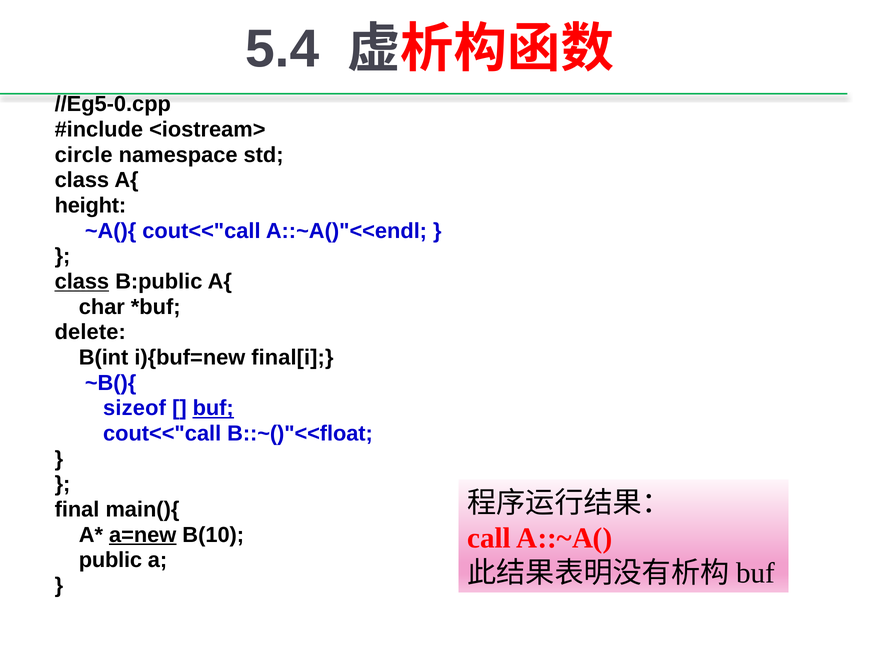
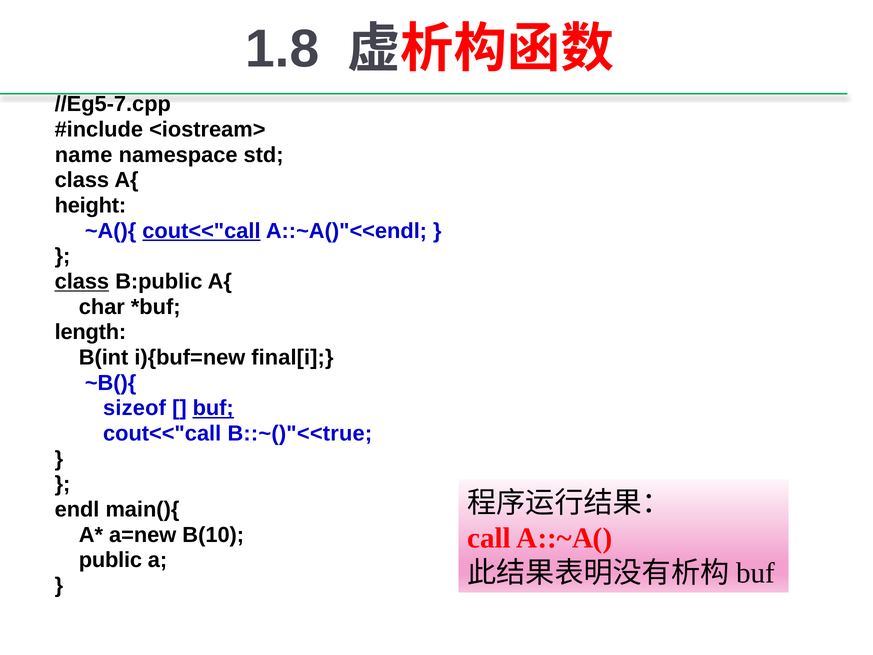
5.4: 5.4 -> 1.8 (282, 49)
//Eg5-0.cpp: //Eg5-0.cpp -> //Eg5-7.cpp (113, 104)
circle: circle -> name (84, 155)
cout<<"call underline: none -> present (201, 231)
delete: delete -> length (90, 332)
B::~()"<<float: B::~()"<<float -> B::~()"<<true (300, 433)
final: final -> endl (77, 509)
a=new underline: present -> none (143, 535)
